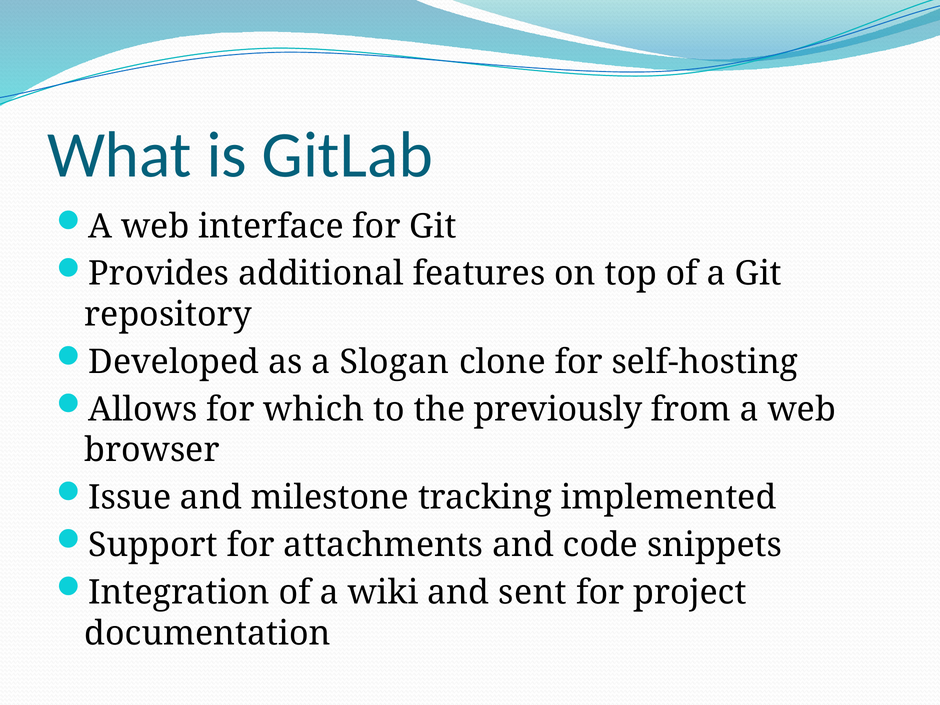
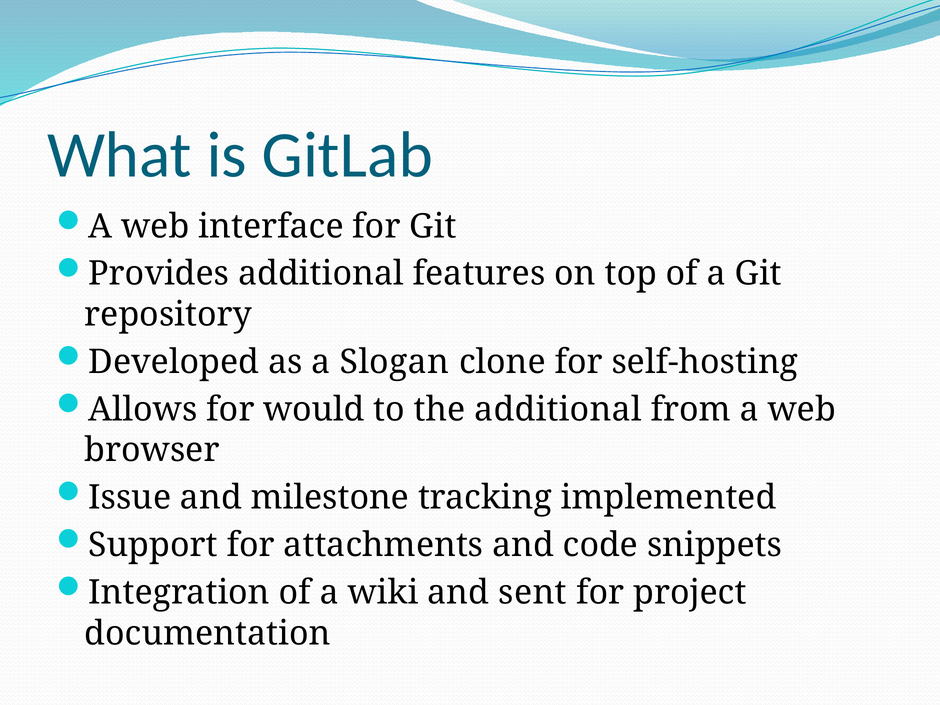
which: which -> would (314, 409)
the previously: previously -> additional (558, 409)
